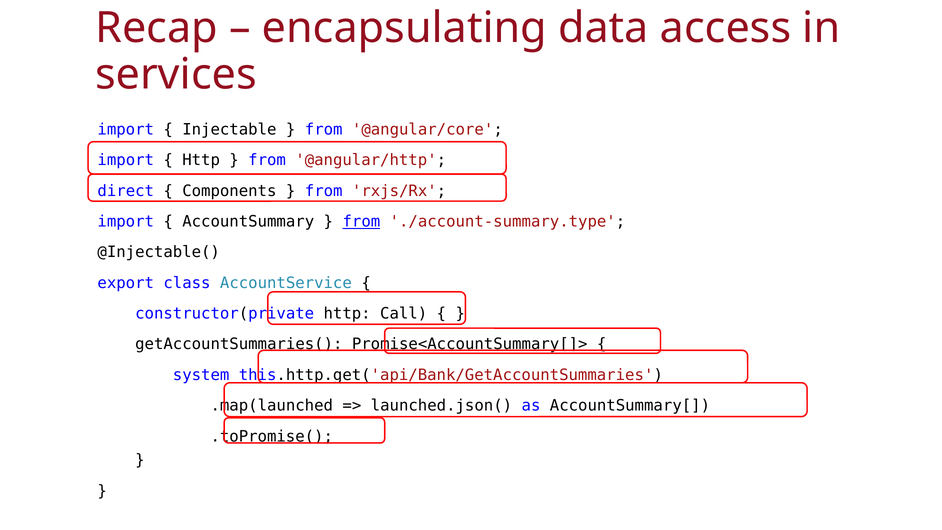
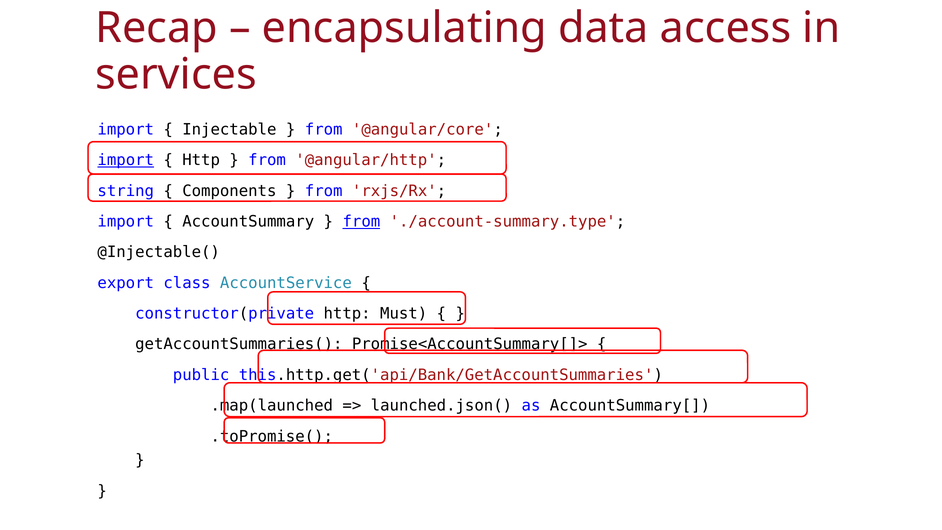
import underline: none -> present (126, 160)
direct: direct -> string (126, 191)
Call: Call -> Must (404, 314)
system: system -> public (201, 375)
